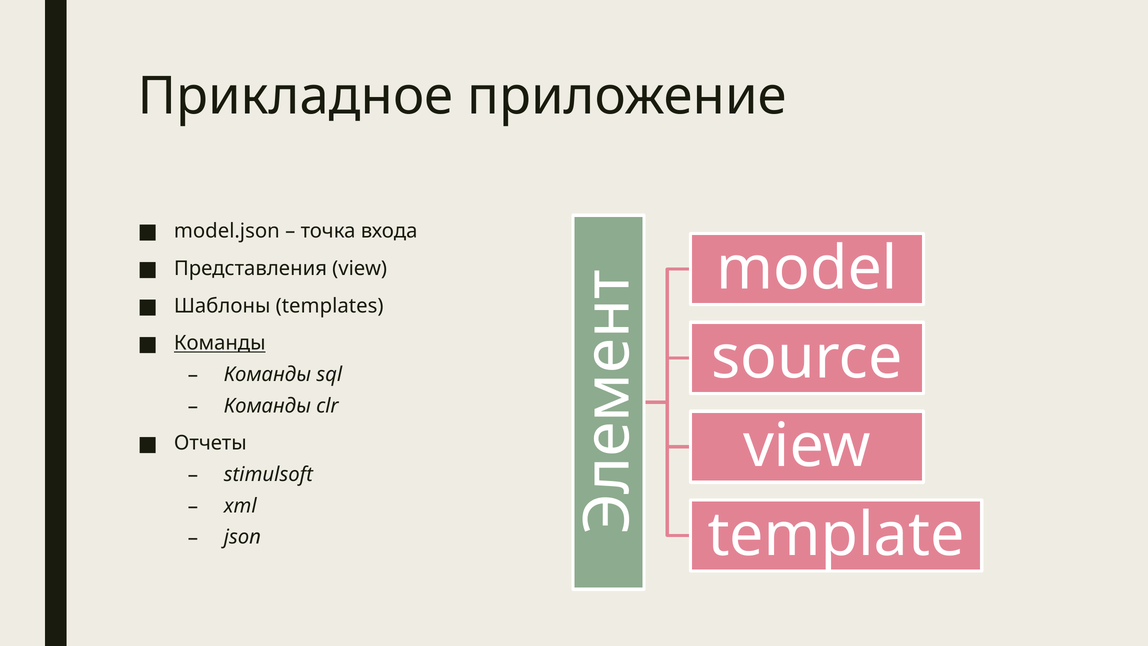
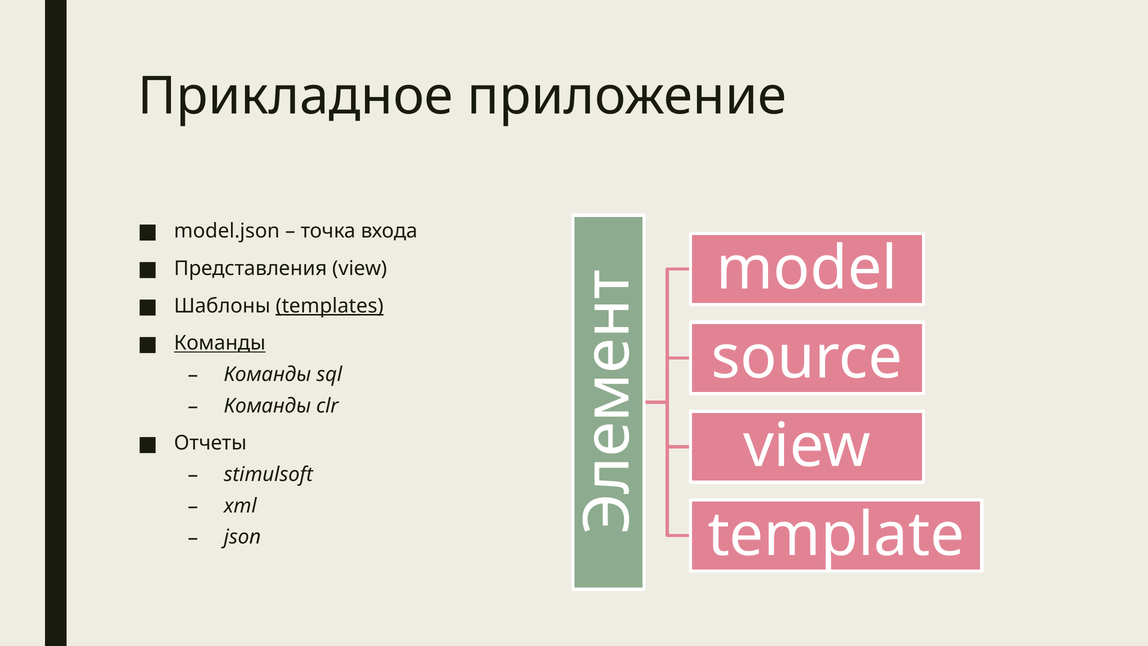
templates underline: none -> present (330, 306)
